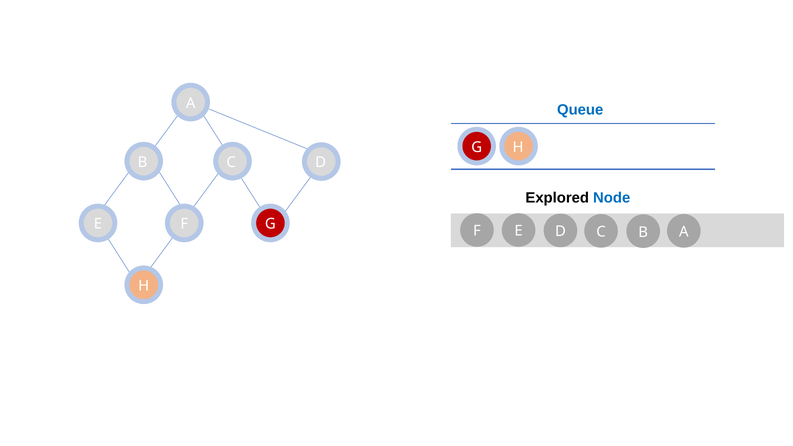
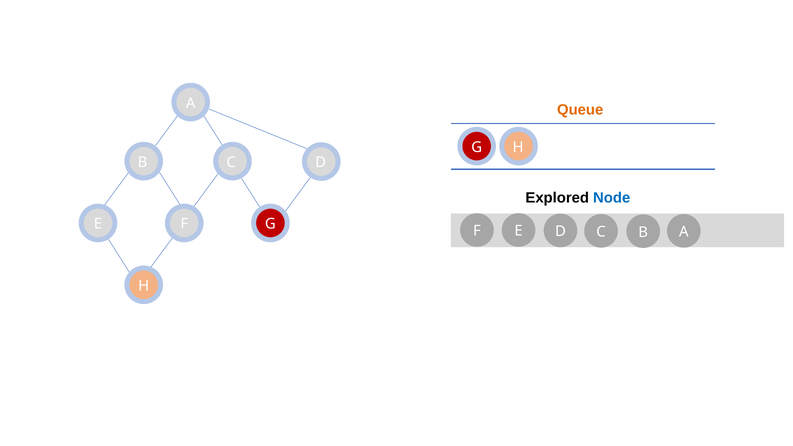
Queue colour: blue -> orange (580, 110)
